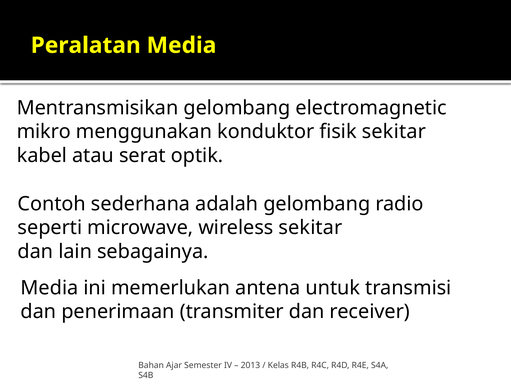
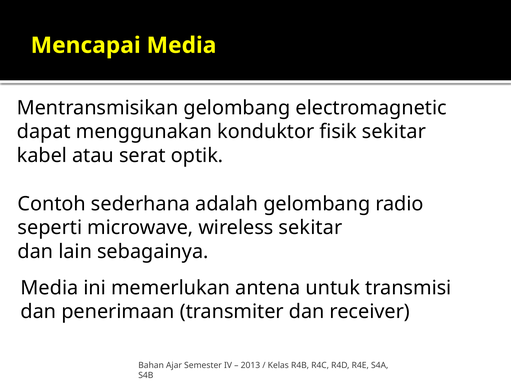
Peralatan: Peralatan -> Mencapai (86, 45)
mikro: mikro -> dapat (44, 131)
